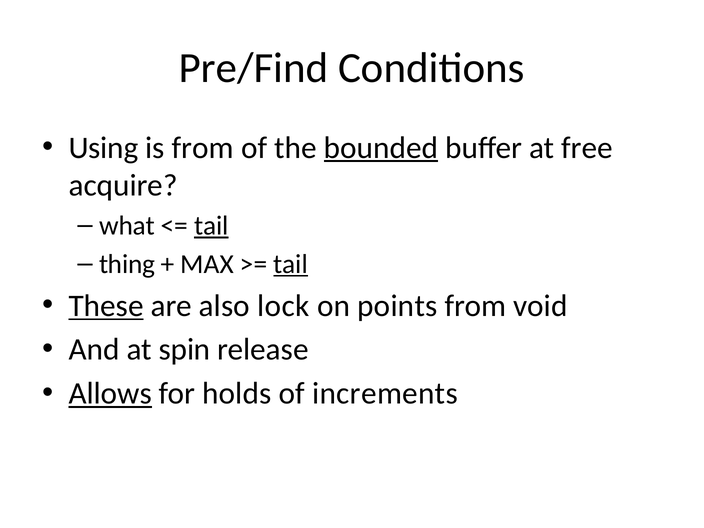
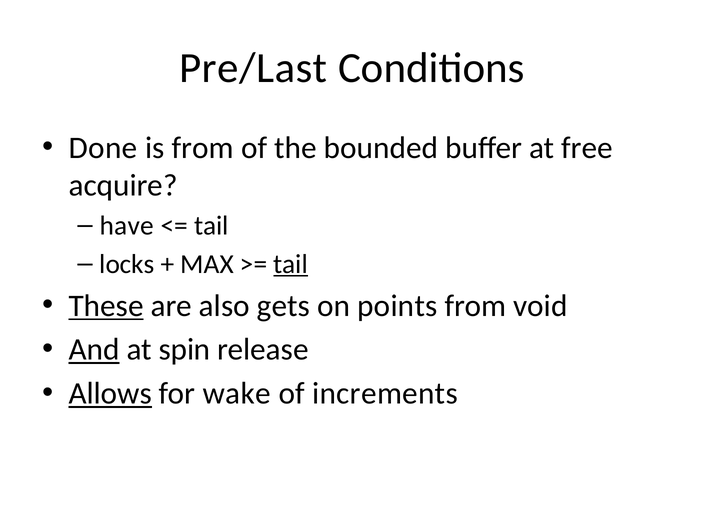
Pre/Find: Pre/Find -> Pre/Last (253, 68)
Using: Using -> Done (103, 148)
bounded underline: present -> none (381, 148)
what: what -> have (127, 226)
tail underline: present -> none (211, 226)
thing: thing -> locks (127, 264)
lock: lock -> gets (284, 306)
And underline: none -> present (94, 350)
holds: holds -> wake (237, 393)
